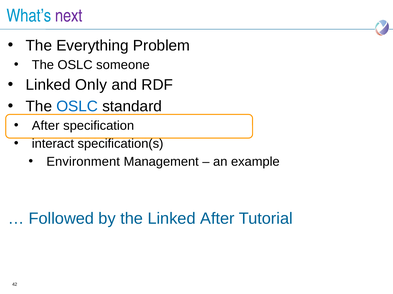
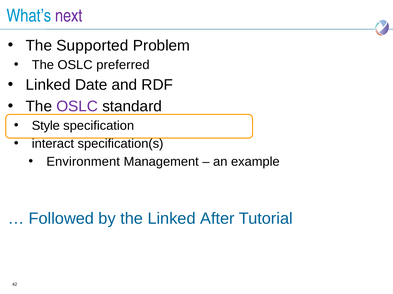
Everything: Everything -> Supported (92, 46)
someone: someone -> preferred (123, 65)
Only: Only -> Date (91, 85)
OSLC colour: blue -> purple (77, 107)
After: After -> Style (46, 126)
